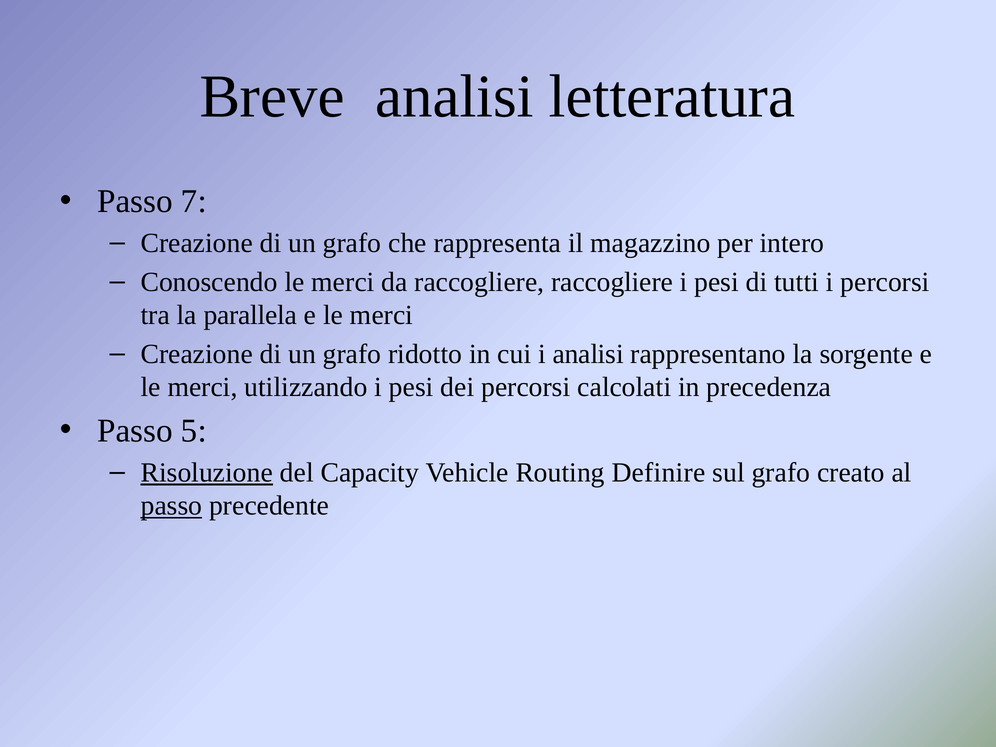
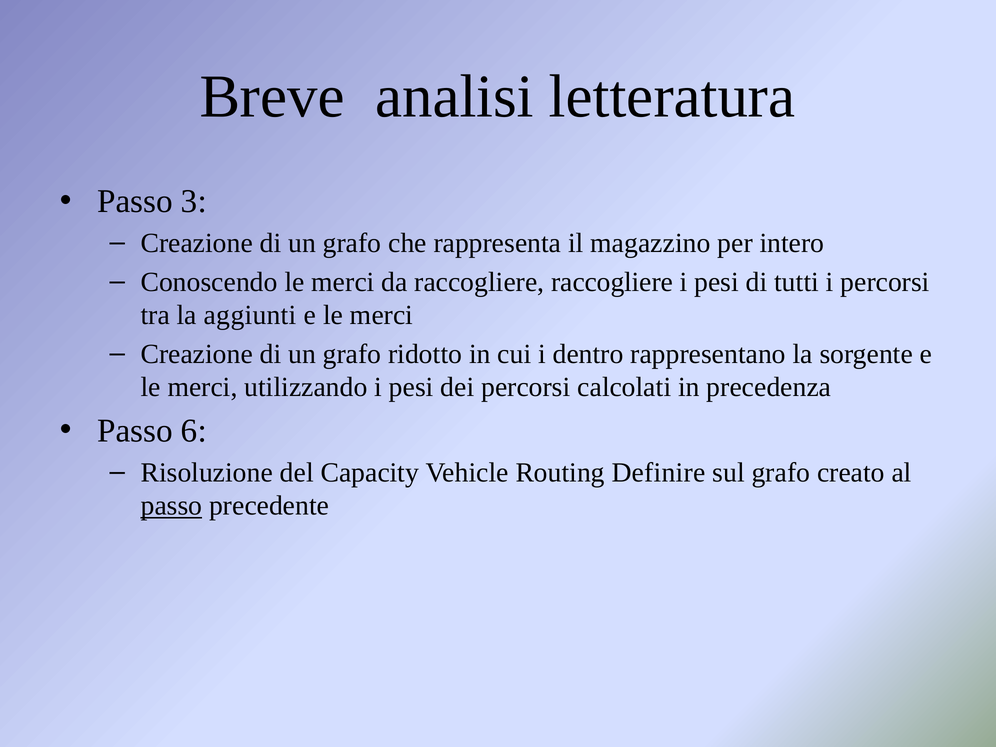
7: 7 -> 3 (194, 202)
parallela: parallela -> aggiunti (250, 315)
i analisi: analisi -> dentro (588, 354)
5: 5 -> 6 (194, 431)
Risoluzione underline: present -> none (207, 473)
